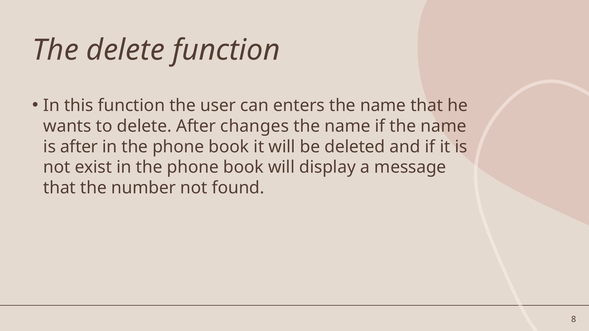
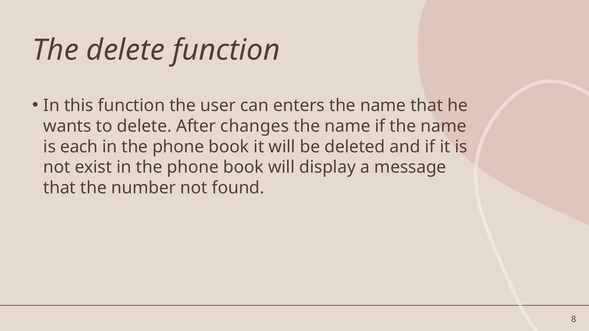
is after: after -> each (79, 147)
